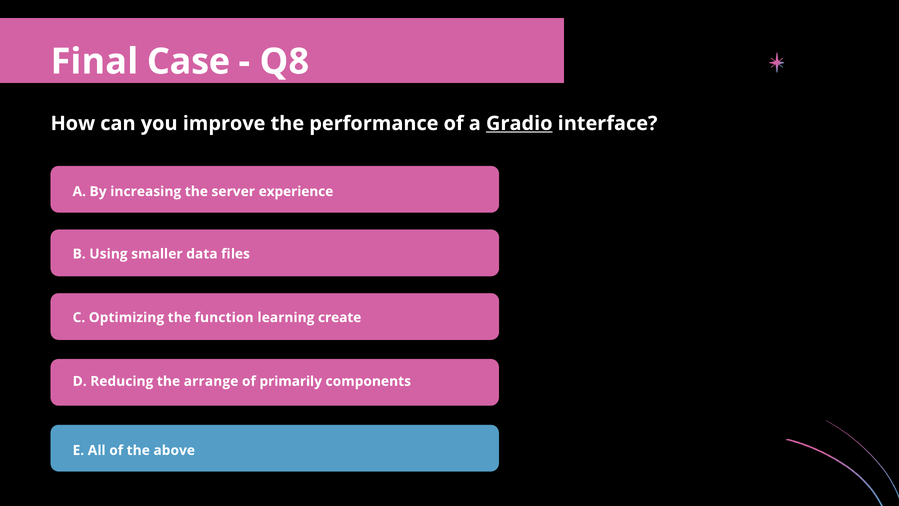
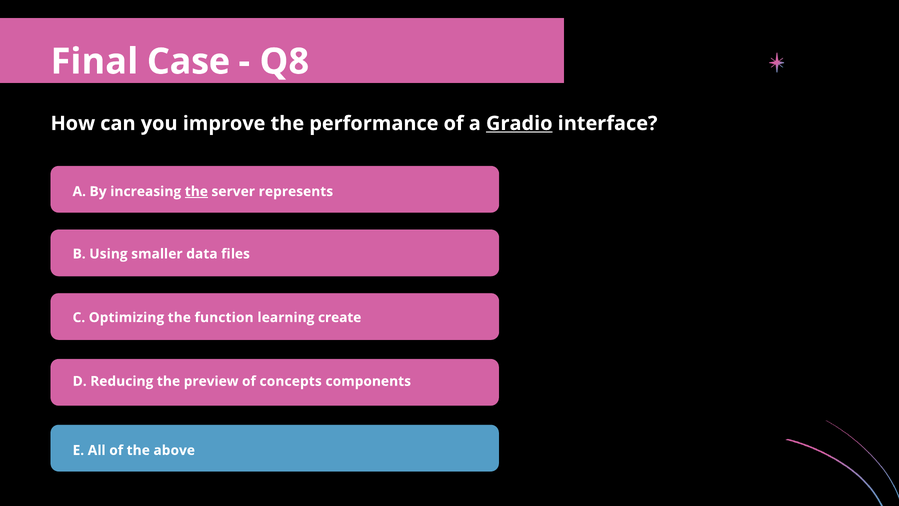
the underline: none -> present (196, 191)
experience: experience -> represents (296, 191)
arrange: arrange -> preview (211, 381)
primarily: primarily -> concepts (291, 381)
